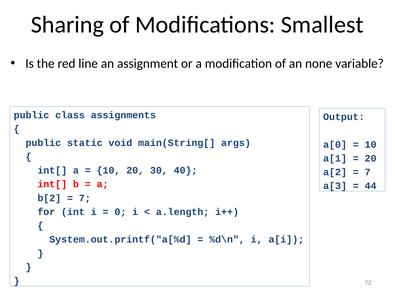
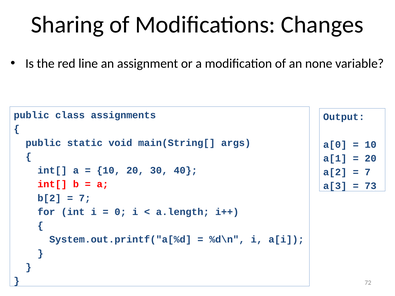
Smallest: Smallest -> Changes (322, 25)
44: 44 -> 73 (371, 186)
